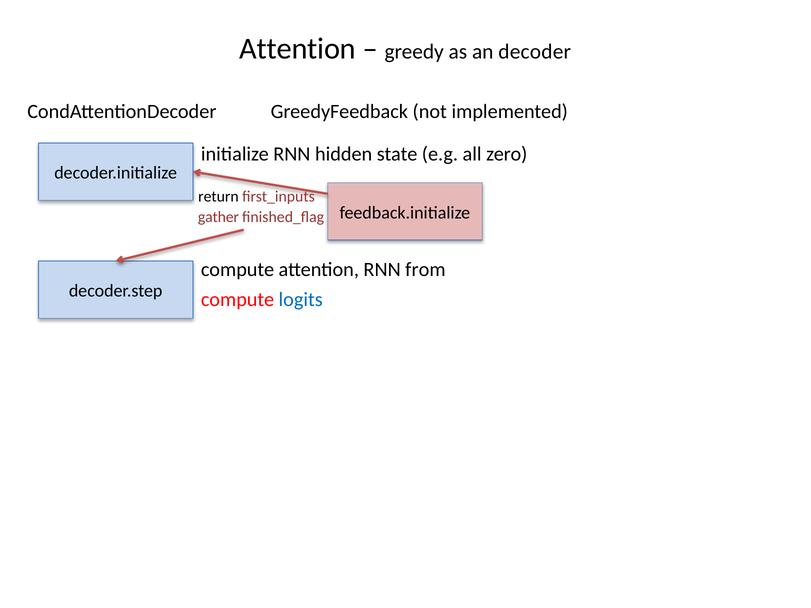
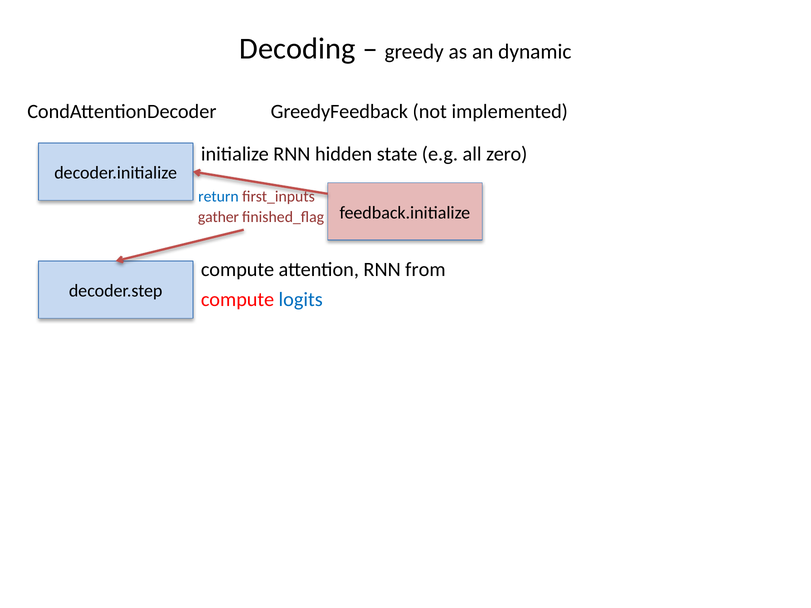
Attention: Attention -> Decoding (298, 49)
decoder: decoder -> dynamic (535, 52)
return colour: black -> blue (218, 197)
